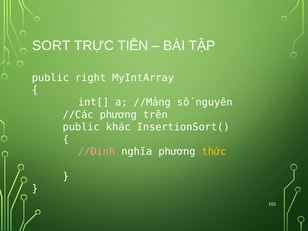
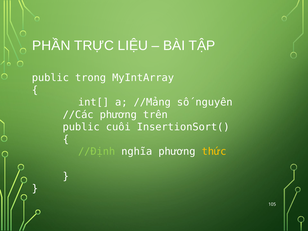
SORT: SORT -> PHẦN (51, 46)
TIÊN: TIÊN -> LIỆU (133, 46)
right: right -> trong (91, 78)
khác: khác -> cuối (118, 127)
//Định colour: pink -> light green (97, 152)
